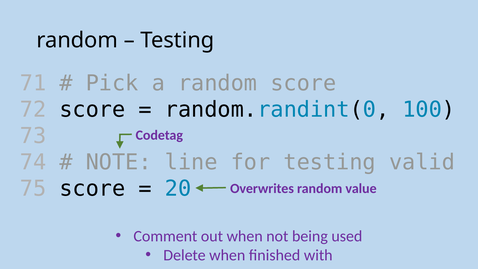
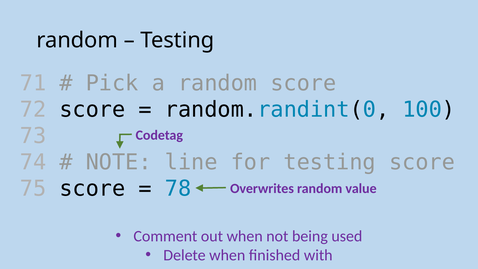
testing valid: valid -> score (422, 162)
20: 20 -> 78 (178, 188)
